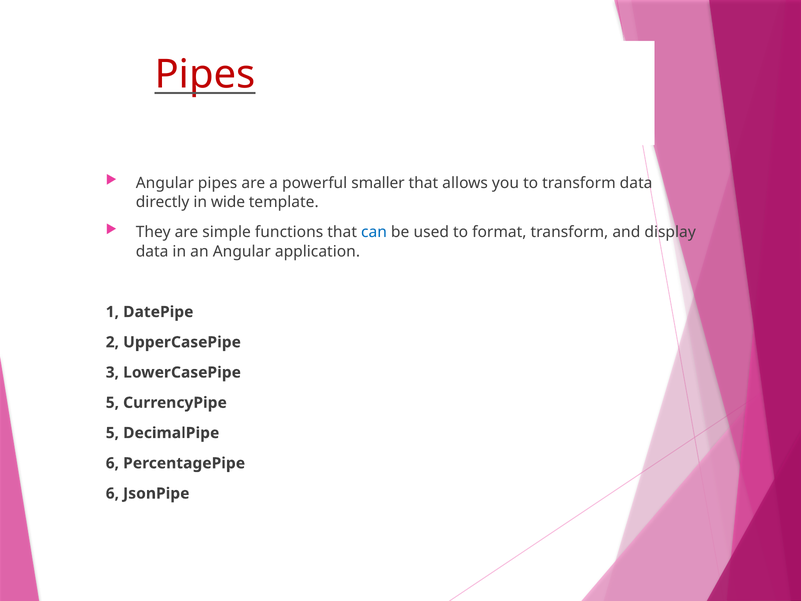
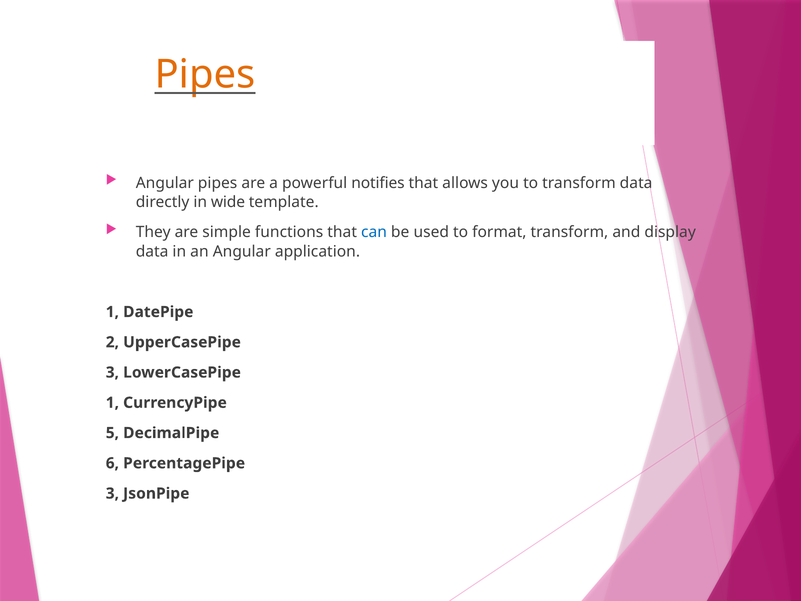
Pipes colour: red -> orange (205, 75)
smaller: smaller -> notifies (378, 183)
5: 5 -> 1 (112, 403)
6: 6 -> 3 (112, 493)
